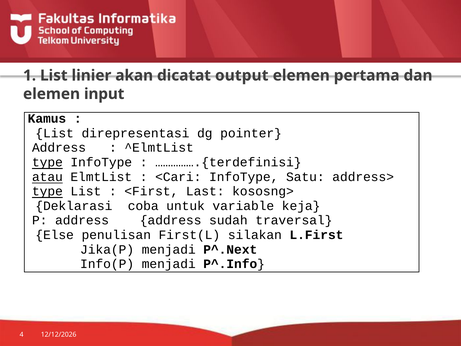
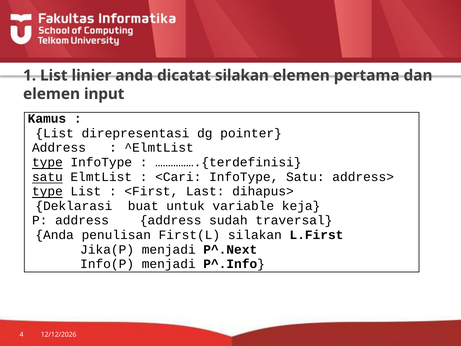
linier akan: akan -> anda (134, 75)
dicatat output: output -> silakan (242, 75)
atau: atau -> satu (47, 177)
kososng>: kososng> -> dihapus> (263, 191)
coba: coba -> buat (143, 206)
Else: Else -> Anda (55, 235)
